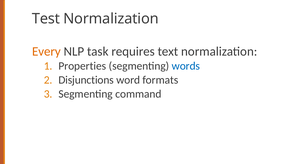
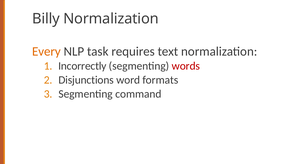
Test: Test -> Billy (46, 19)
Properties: Properties -> Incorrectly (82, 66)
words colour: blue -> red (186, 66)
